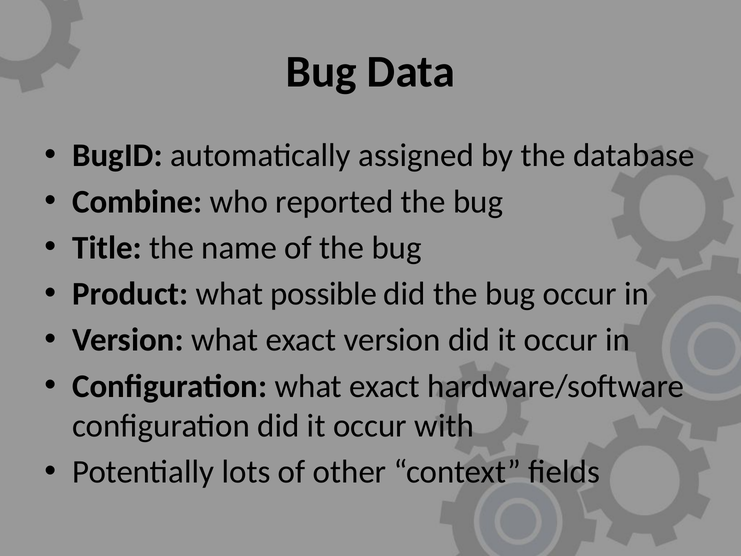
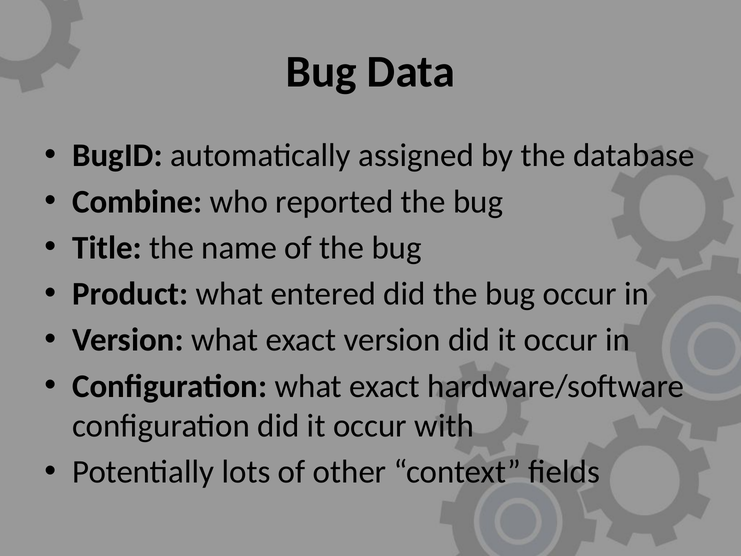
possible: possible -> entered (323, 294)
